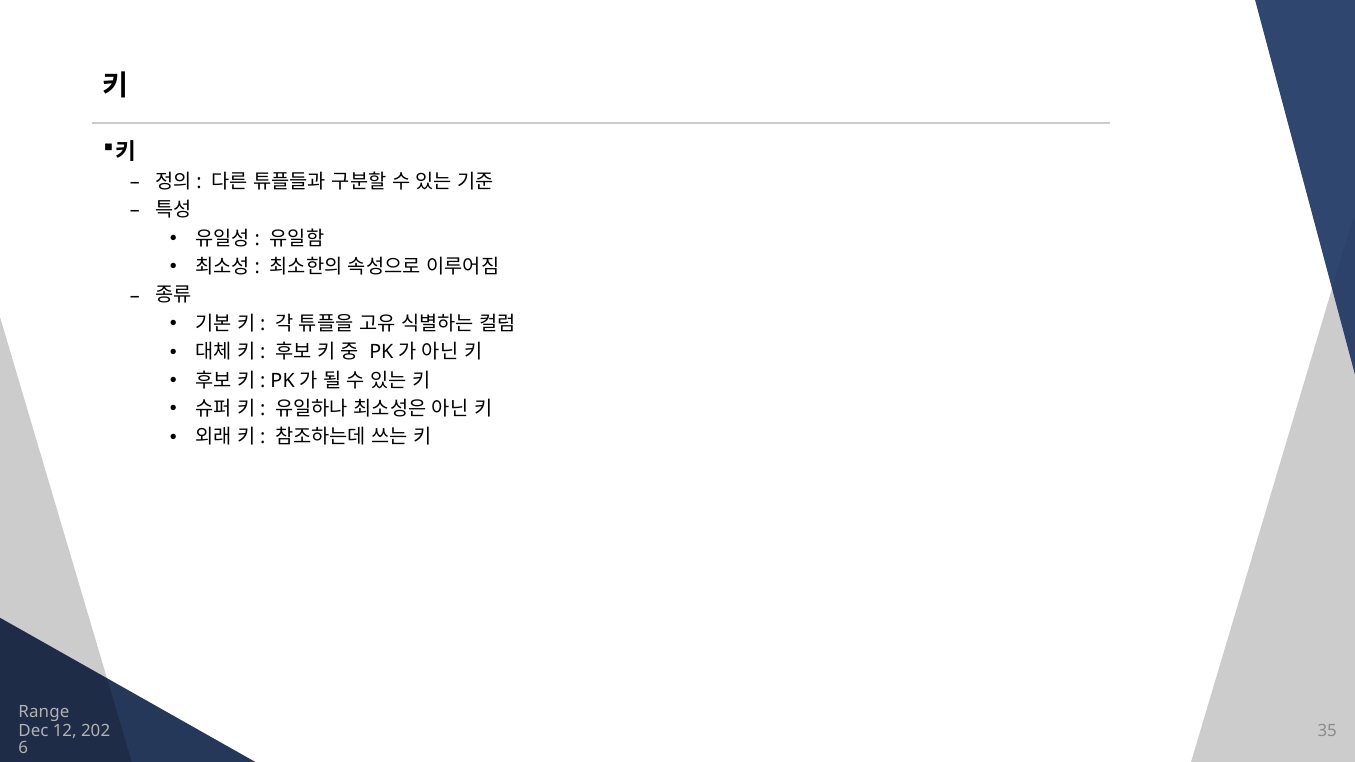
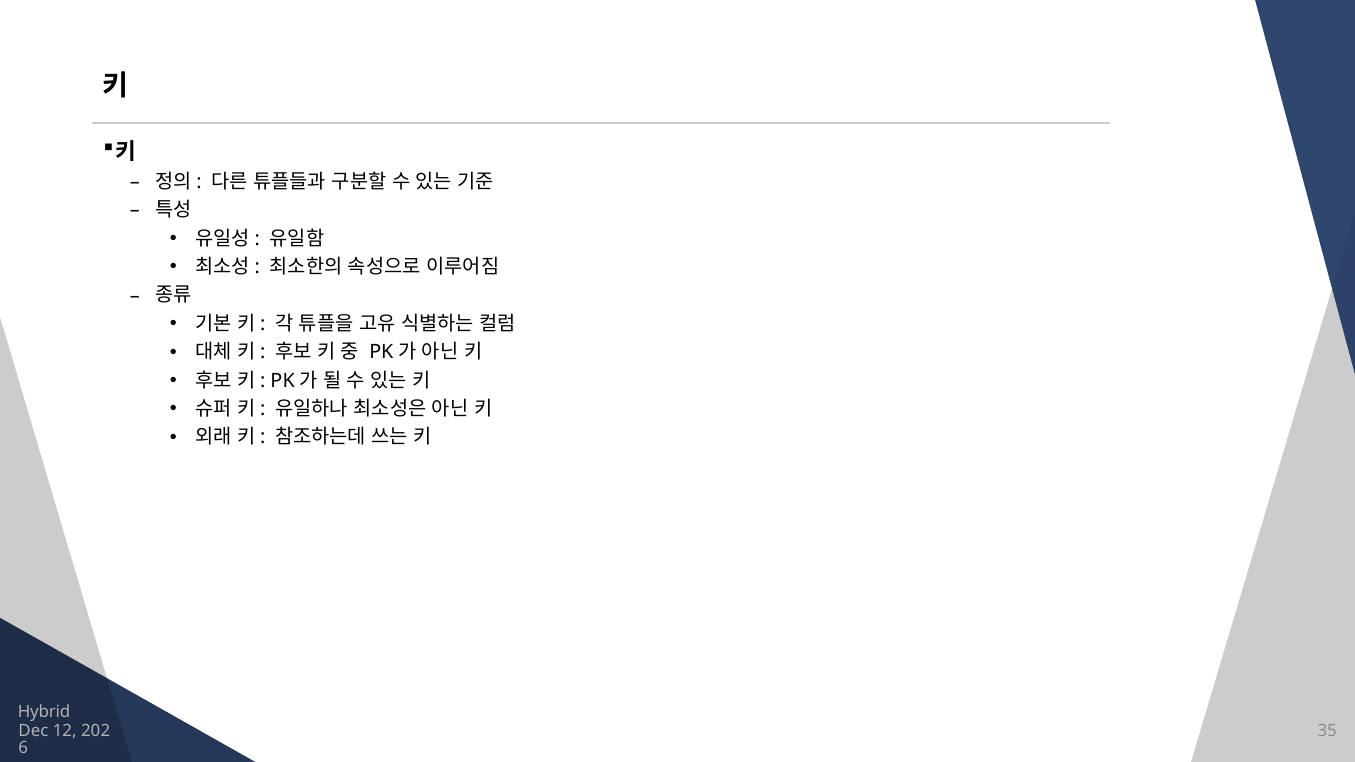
Range: Range -> Hybrid (44, 712)
